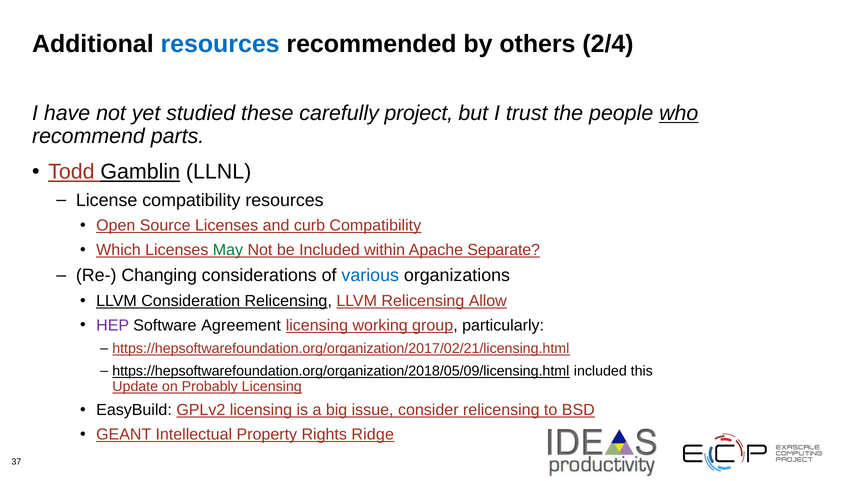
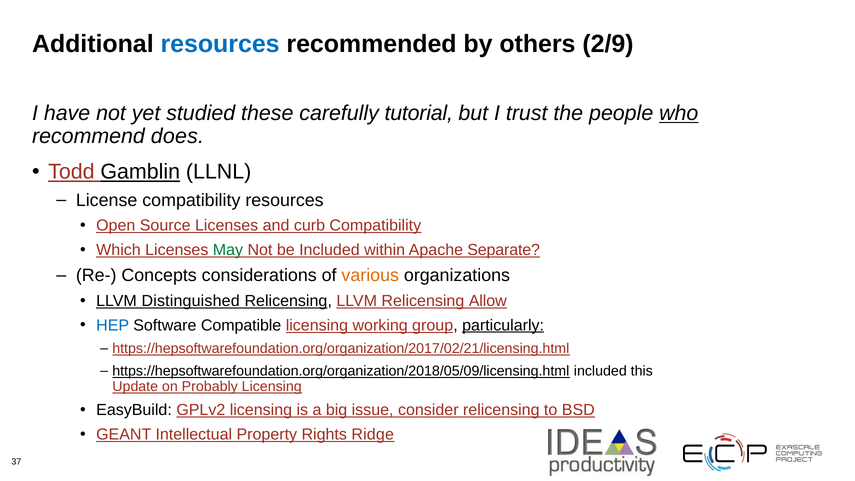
2/4: 2/4 -> 2/9 (608, 44)
project: project -> tutorial (419, 113)
parts: parts -> does (177, 136)
Changing: Changing -> Concepts (159, 275)
various colour: blue -> orange (370, 275)
Consideration: Consideration -> Distinguished (191, 301)
HEP colour: purple -> blue (113, 325)
Agreement: Agreement -> Compatible (241, 325)
particularly underline: none -> present (503, 325)
